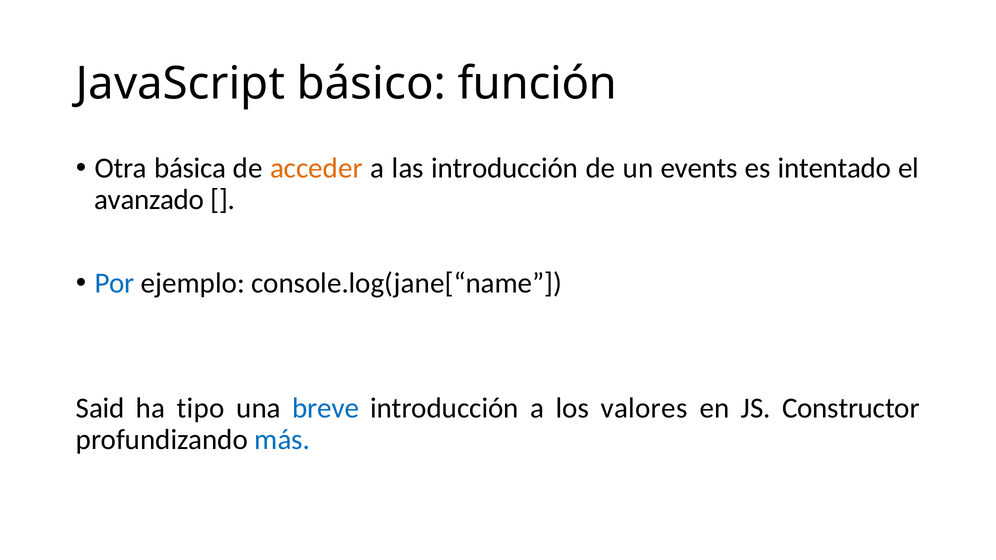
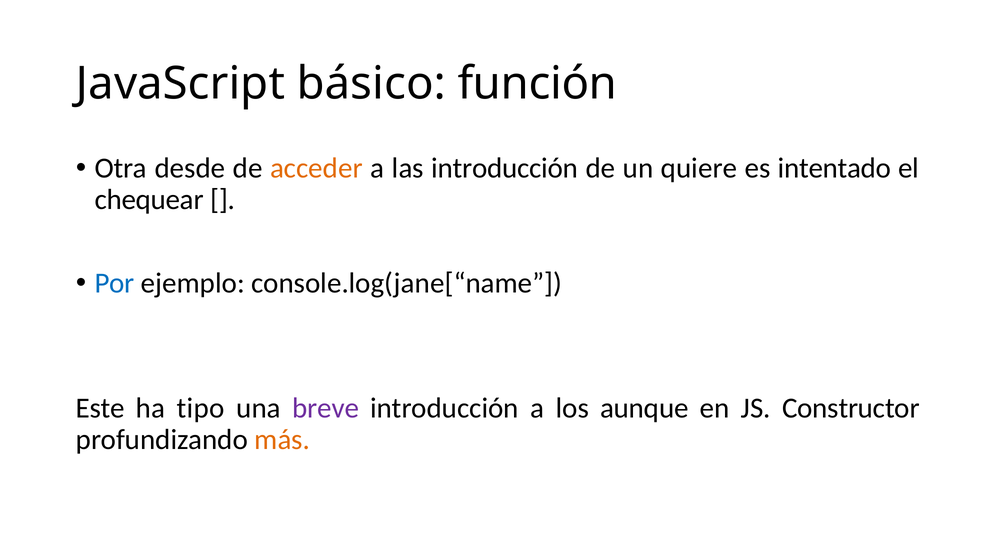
básica: básica -> desde (190, 168)
events: events -> quiere (699, 168)
avanzado: avanzado -> chequear (149, 200)
Said: Said -> Este (100, 409)
breve colour: blue -> purple (326, 409)
valores: valores -> aunque (644, 409)
más colour: blue -> orange (282, 440)
